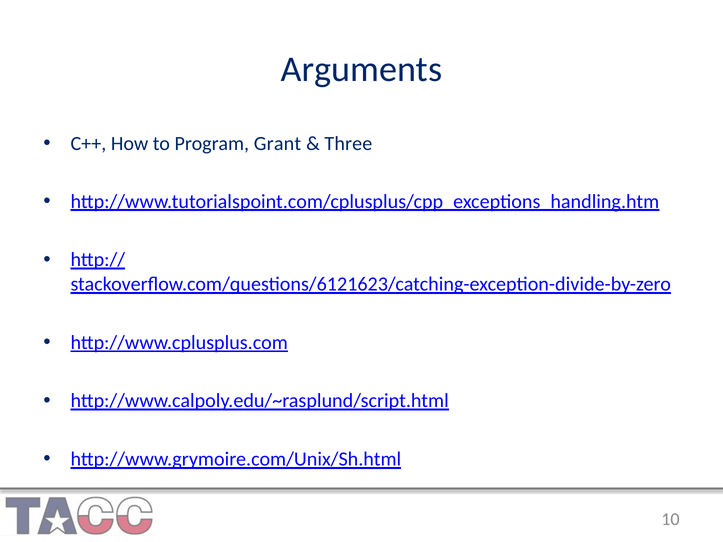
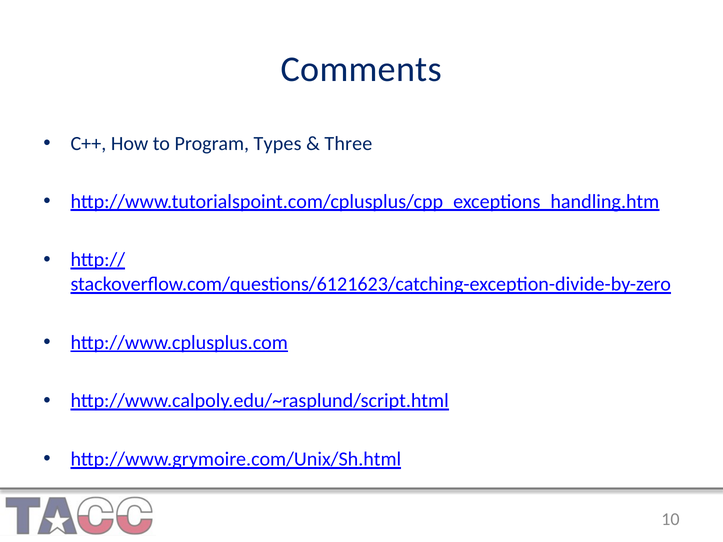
Arguments: Arguments -> Comments (361, 69)
Grant: Grant -> Types (278, 144)
